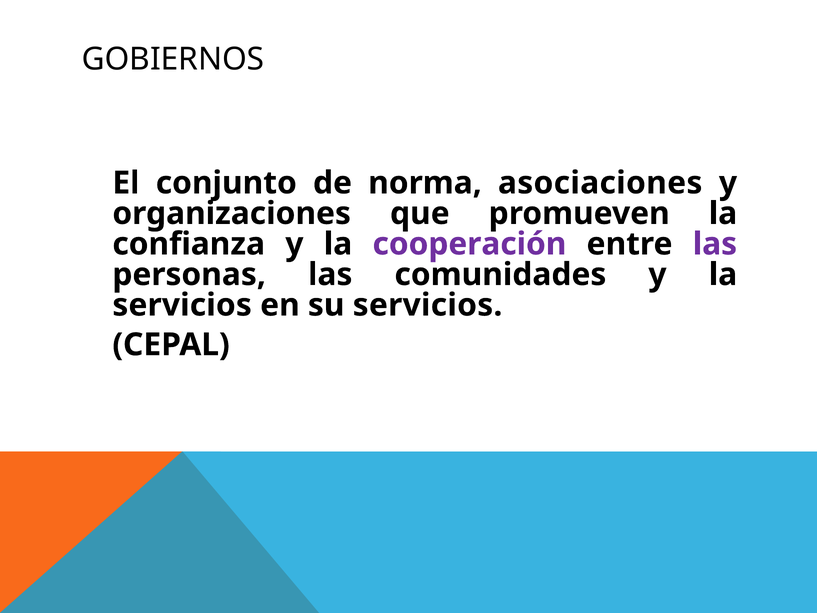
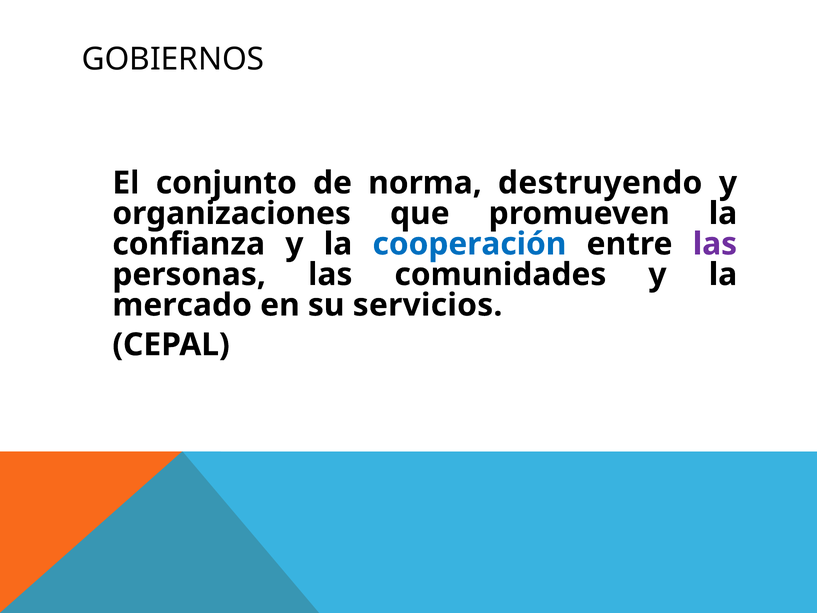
asociaciones: asociaciones -> destruyendo (600, 183)
cooperación colour: purple -> blue (469, 244)
servicios: servicios -> mercado (182, 305)
